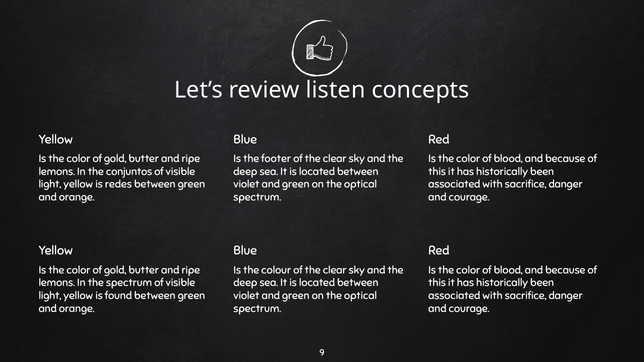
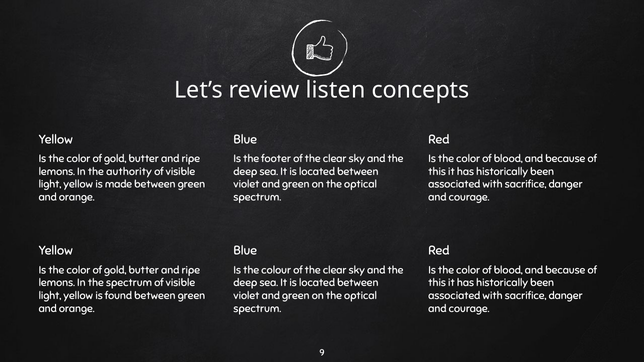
conjuntos: conjuntos -> authority (129, 172)
redes: redes -> made (119, 185)
